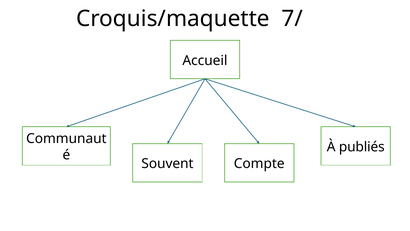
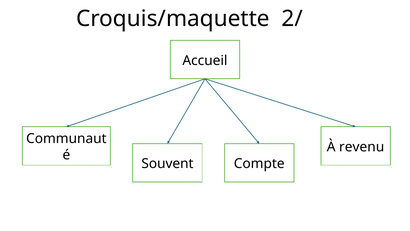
7/: 7/ -> 2/ (292, 19)
publiés: publiés -> revenu (362, 147)
